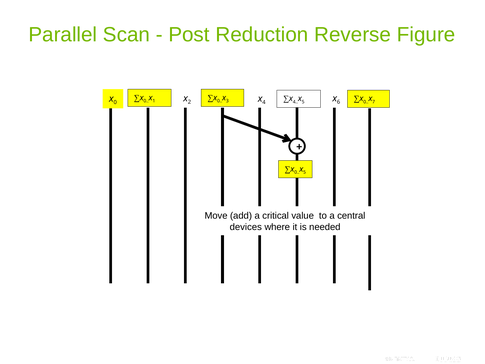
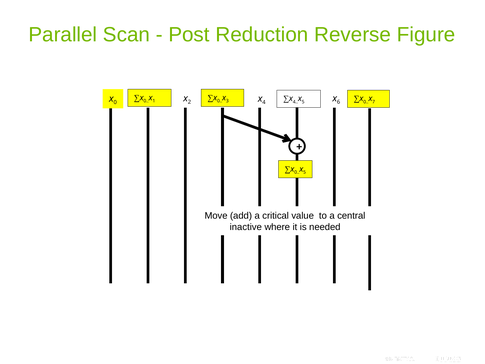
devices: devices -> inactive (246, 227)
